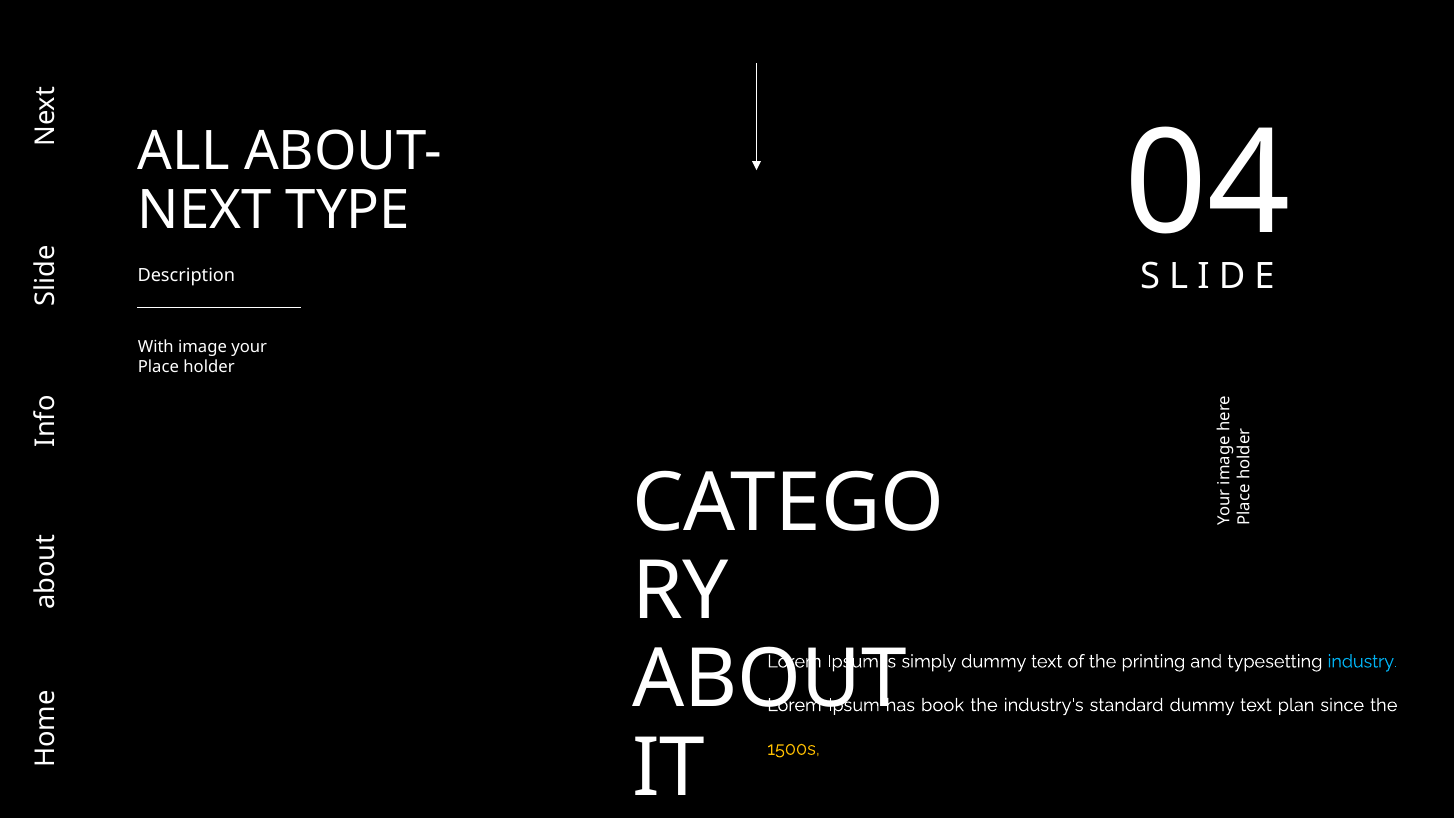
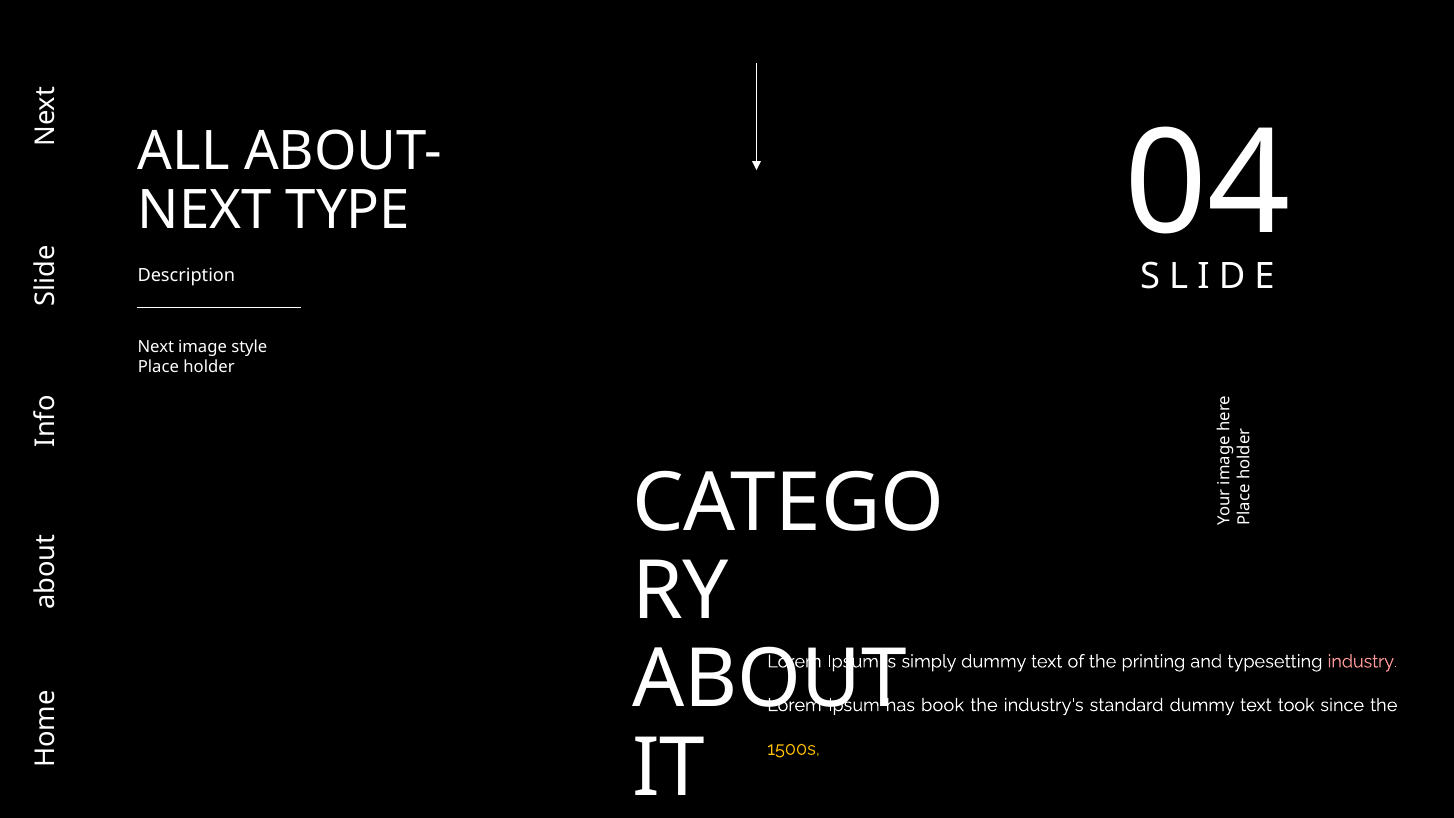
With: With -> Next (156, 347)
your: your -> style (249, 347)
industry colour: light blue -> pink (1362, 661)
plan: plan -> took (1296, 705)
